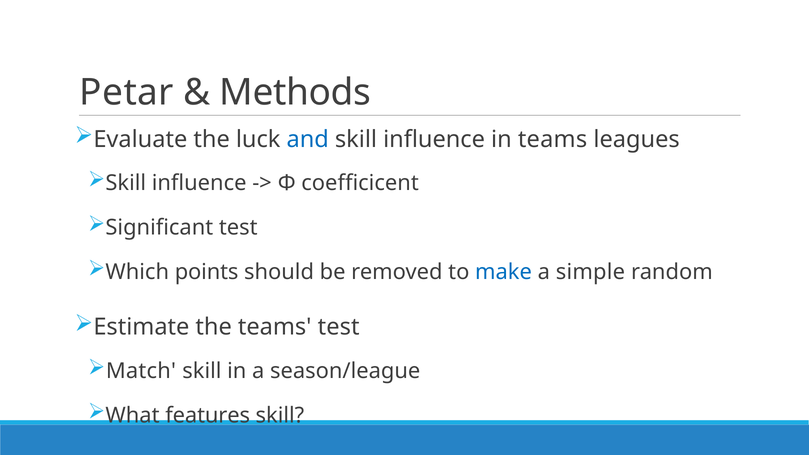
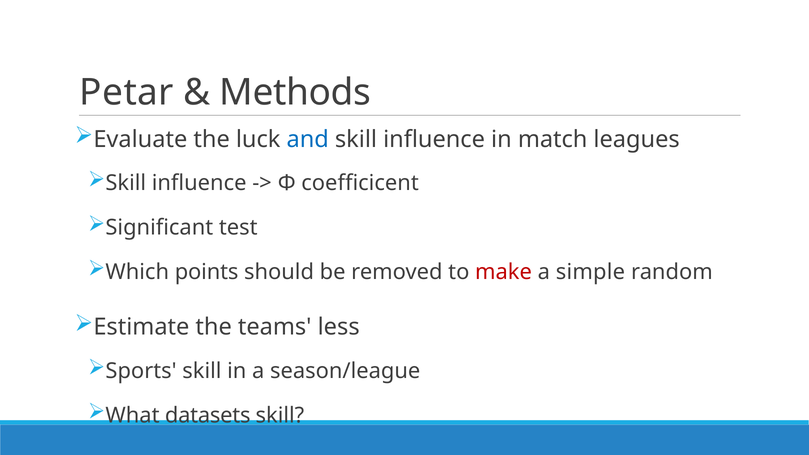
in teams: teams -> match (553, 139)
make colour: blue -> red (504, 272)
teams test: test -> less (339, 327)
Match: Match -> Sports (141, 371)
features: features -> datasets (208, 415)
